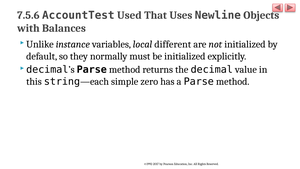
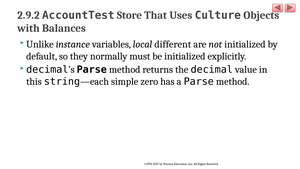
7.5.6: 7.5.6 -> 2.9.2 (28, 15)
Used: Used -> Store (129, 15)
Newline: Newline -> Culture (218, 15)
